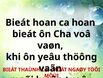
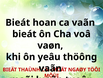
ca hoan: hoan -> vaãn (83, 22)
